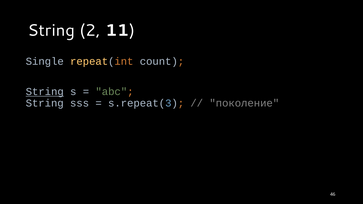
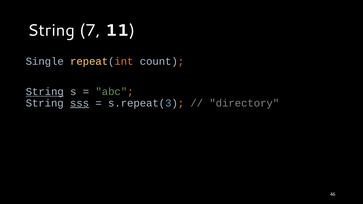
2: 2 -> 7 (90, 30)
sss underline: none -> present (80, 103)
поколение: поколение -> directory (244, 103)
